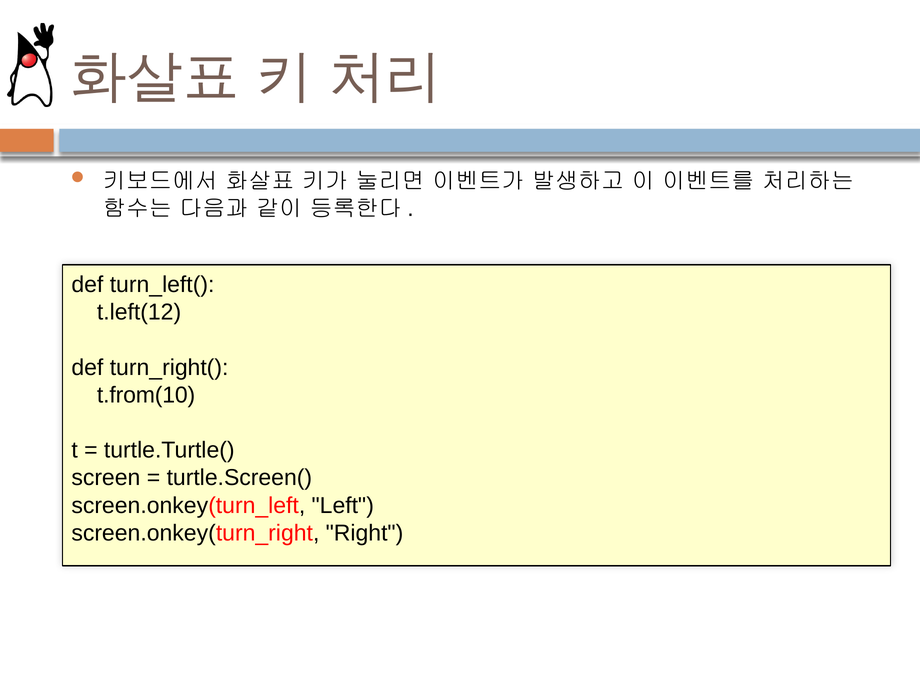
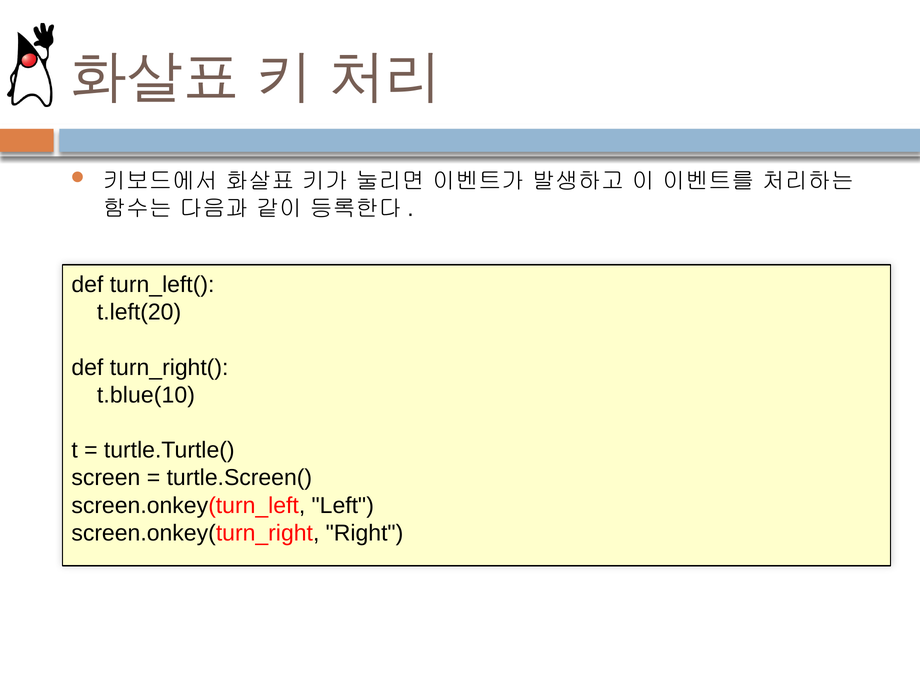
t.left(12: t.left(12 -> t.left(20 (139, 312)
t.from(10: t.from(10 -> t.blue(10 (146, 395)
